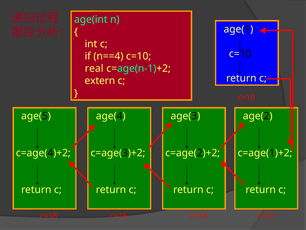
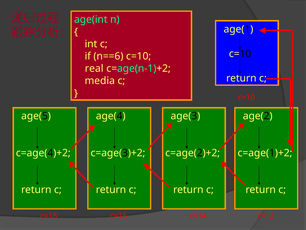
n==4: n==4 -> n==6 (108, 56)
extern: extern -> media (100, 81)
